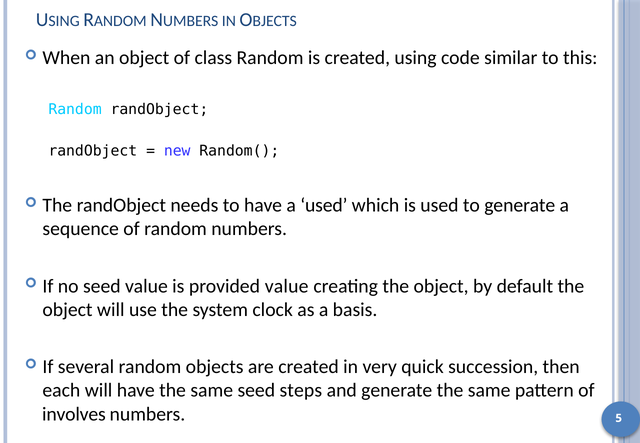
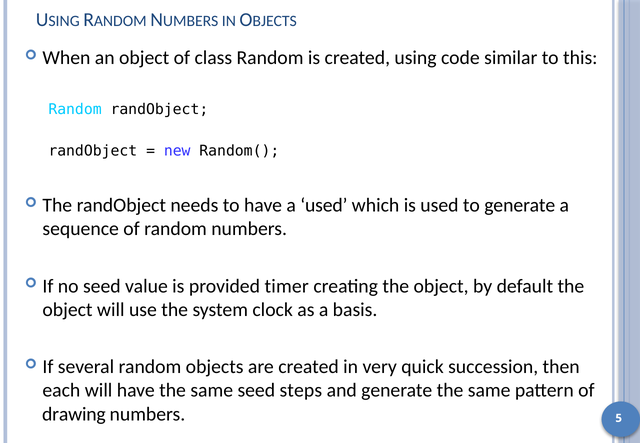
provided value: value -> timer (287, 286)
involves: involves -> drawing (74, 414)
